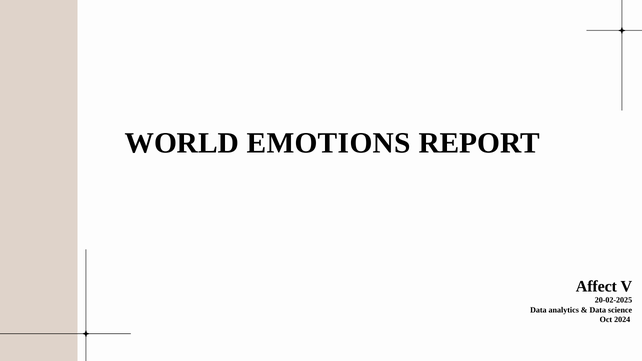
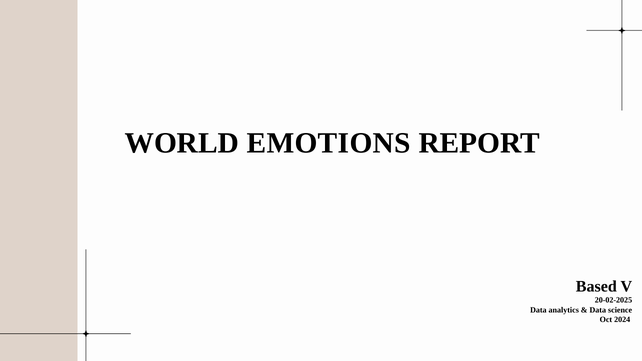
Affect: Affect -> Based (596, 287)
